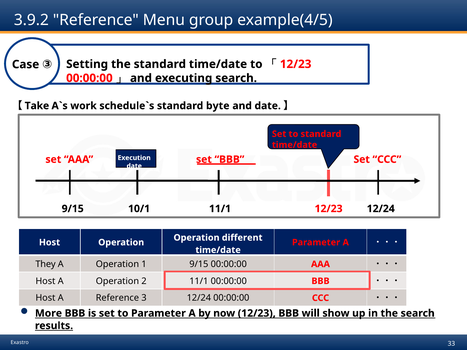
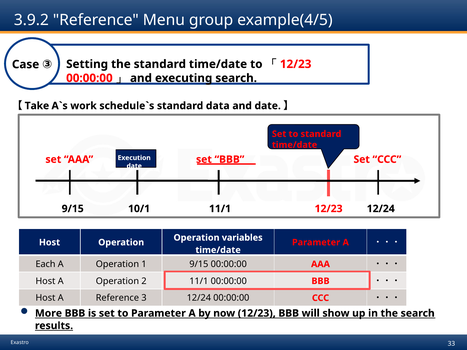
byte: byte -> data (218, 106)
different: different -> variables (242, 238)
They: They -> Each (45, 264)
